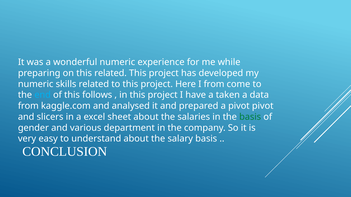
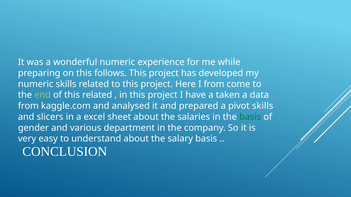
this related: related -> follows (111, 73)
end colour: light blue -> light green (43, 95)
this follows: follows -> related (97, 95)
pivot pivot: pivot -> skills (263, 106)
